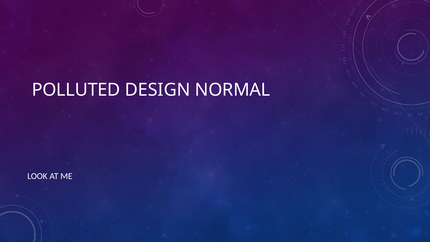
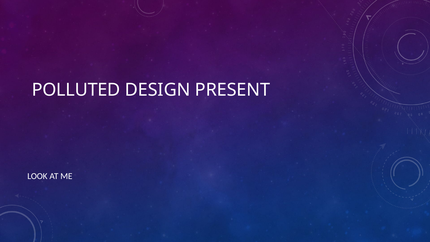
NORMAL: NORMAL -> PRESENT (233, 90)
